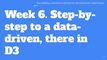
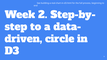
6: 6 -> 2 (43, 15)
there: there -> circle (60, 39)
